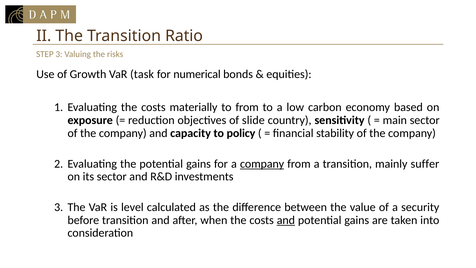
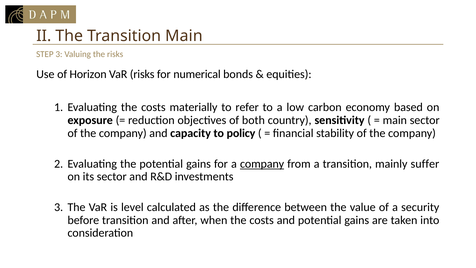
Transition Ratio: Ratio -> Main (184, 36)
Growth: Growth -> Horizon (88, 74)
VaR task: task -> risks (142, 74)
to from: from -> refer (247, 107)
slide: slide -> both (253, 120)
and underline: present -> none (286, 220)
